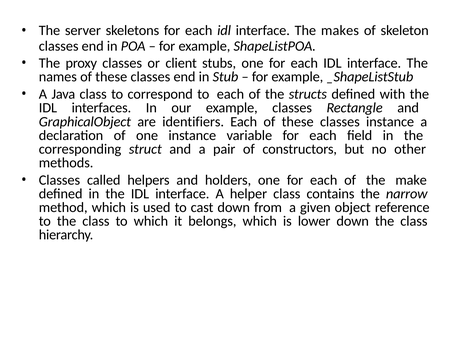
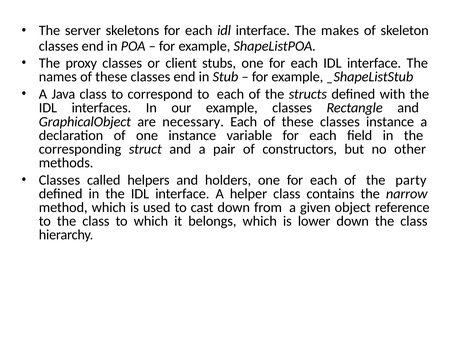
identifiers: identifiers -> necessary (193, 122)
make: make -> party (411, 180)
